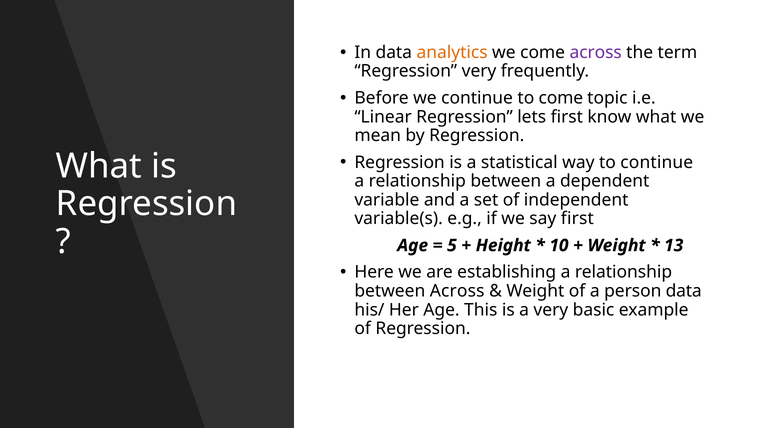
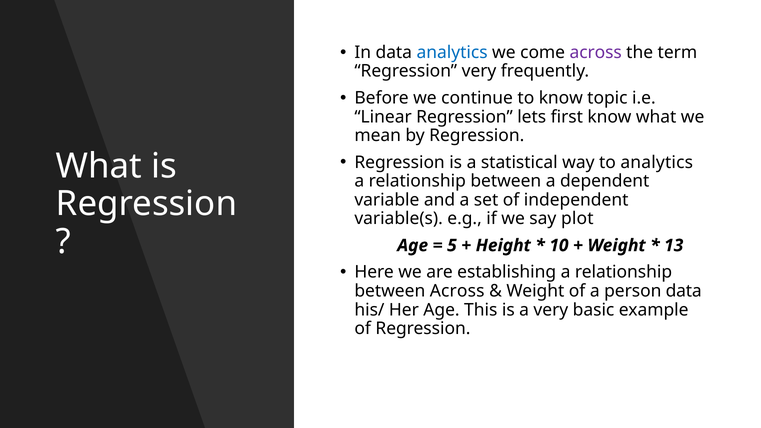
analytics colour: orange -> blue (452, 52)
to come: come -> know (561, 98)
to continue: continue -> analytics (657, 162)
say first: first -> plot (577, 219)
